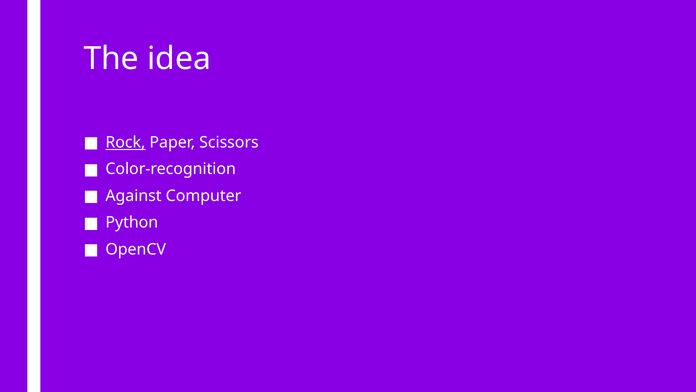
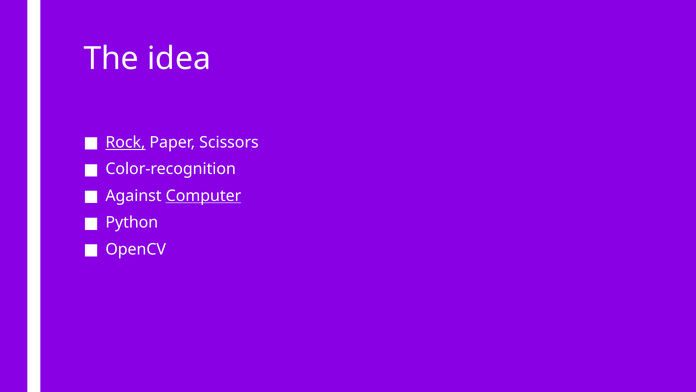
Computer underline: none -> present (203, 196)
